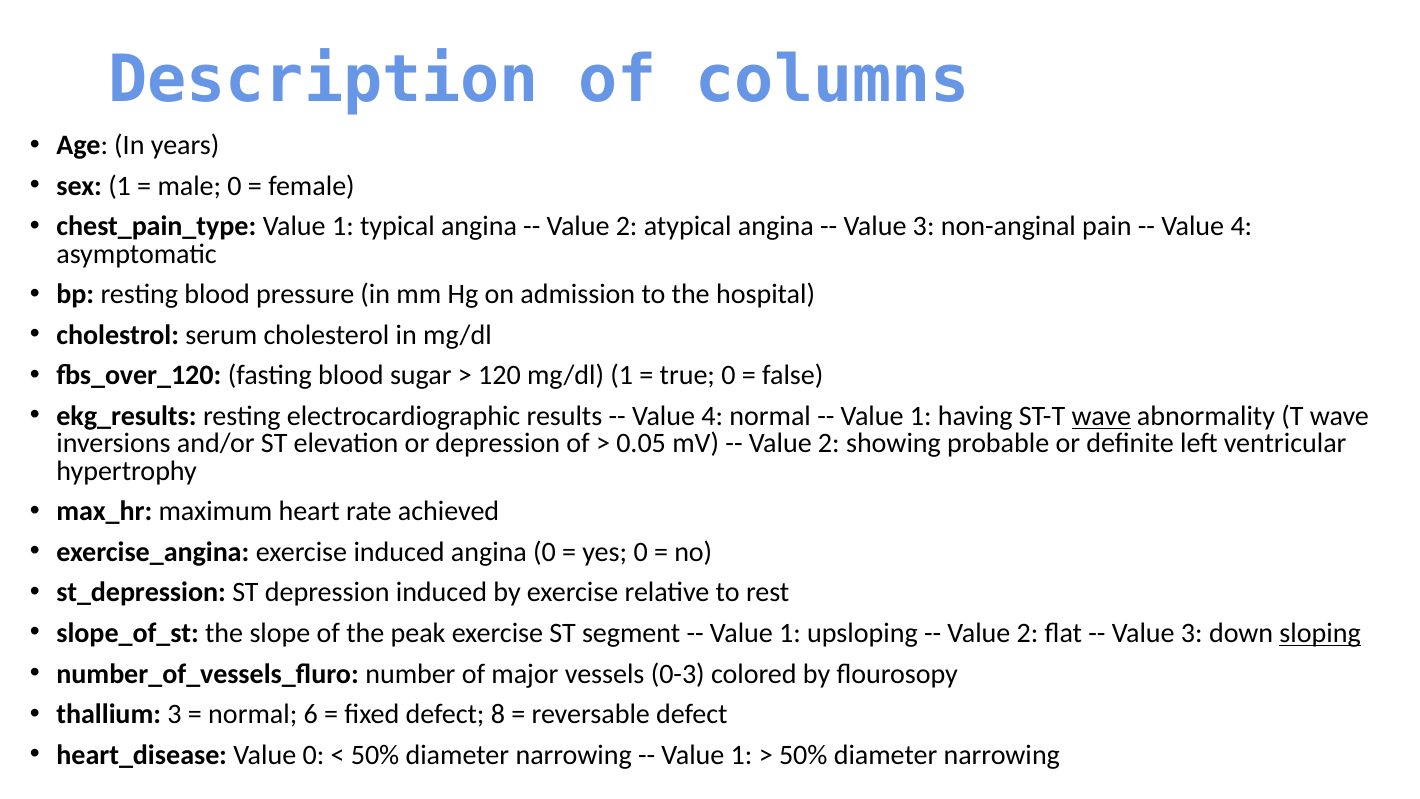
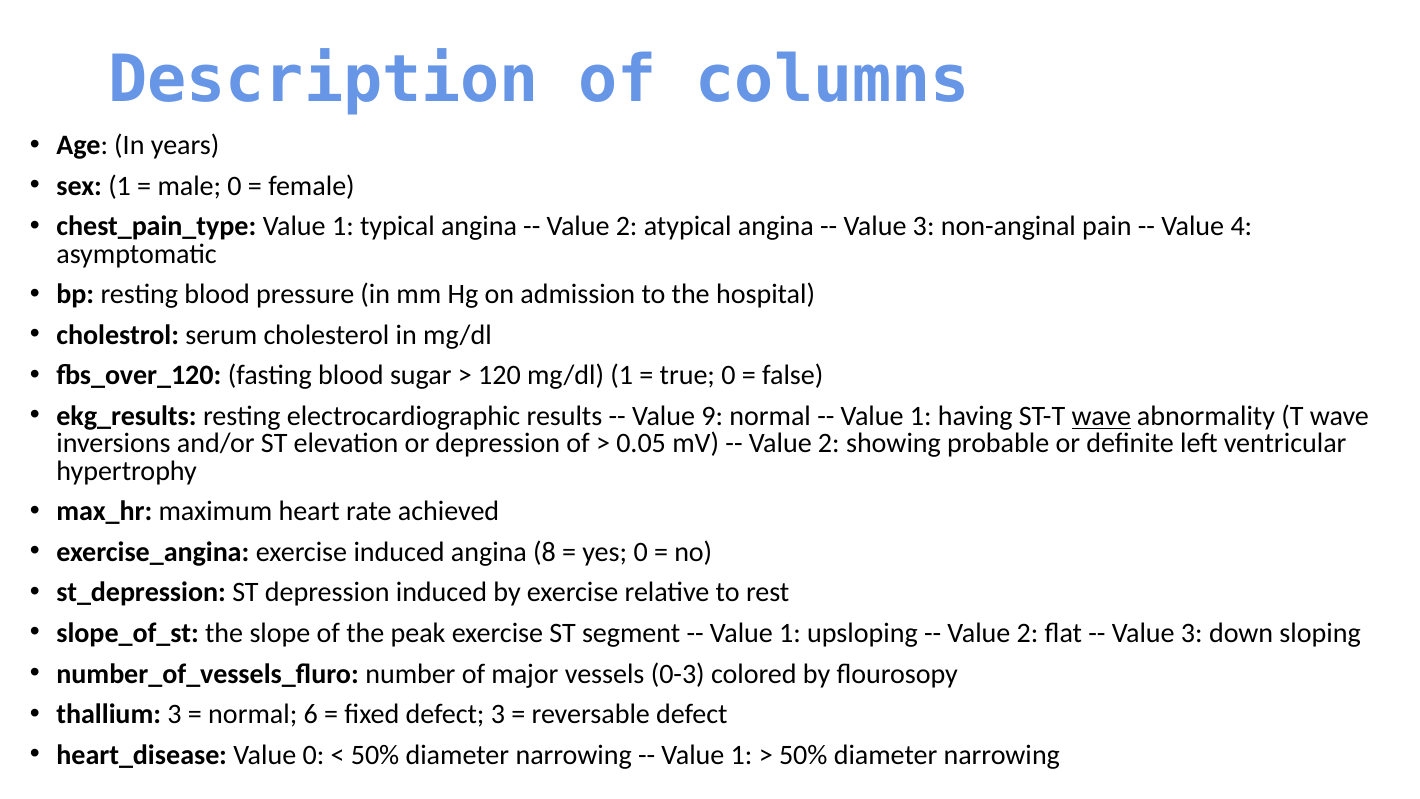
4: 4 -> 9 (712, 416)
angina 0: 0 -> 8 (545, 552)
sloping underline: present -> none (1320, 633)
defect 8: 8 -> 3 (498, 714)
